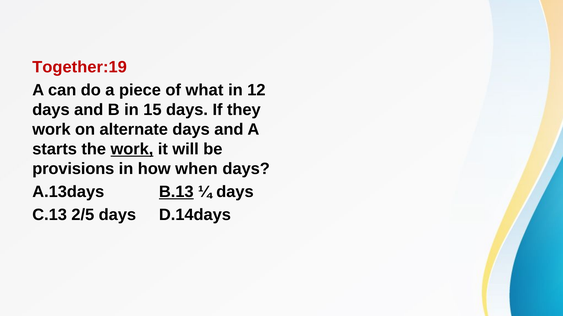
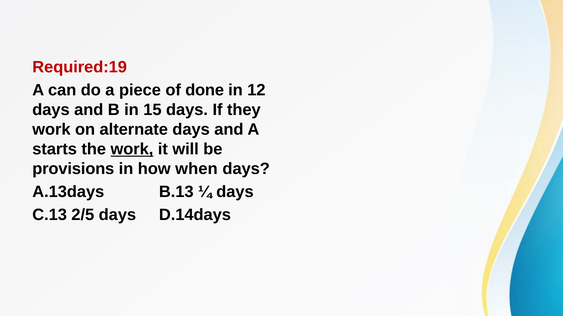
Together:19: Together:19 -> Required:19 (80, 67)
what: what -> done (205, 90)
B.13 underline: present -> none (176, 192)
